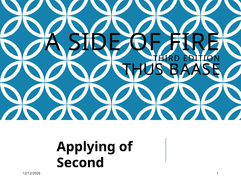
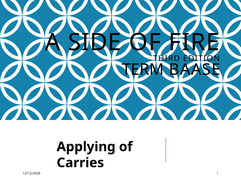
THUS: THUS -> TERM (143, 70)
Second: Second -> Carries (80, 163)
